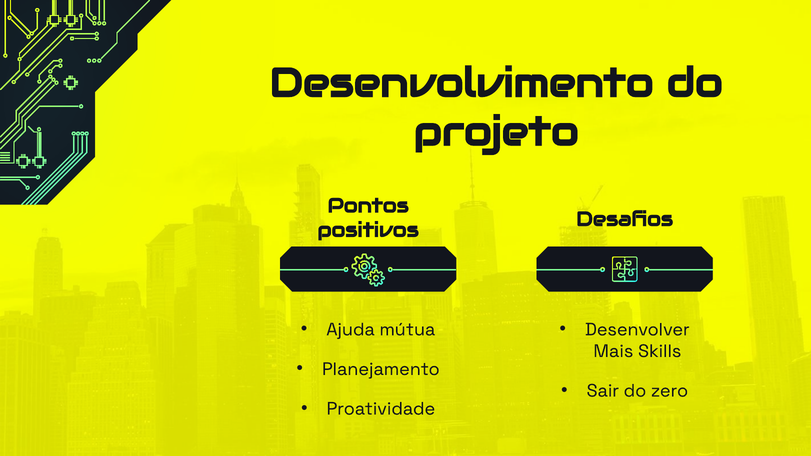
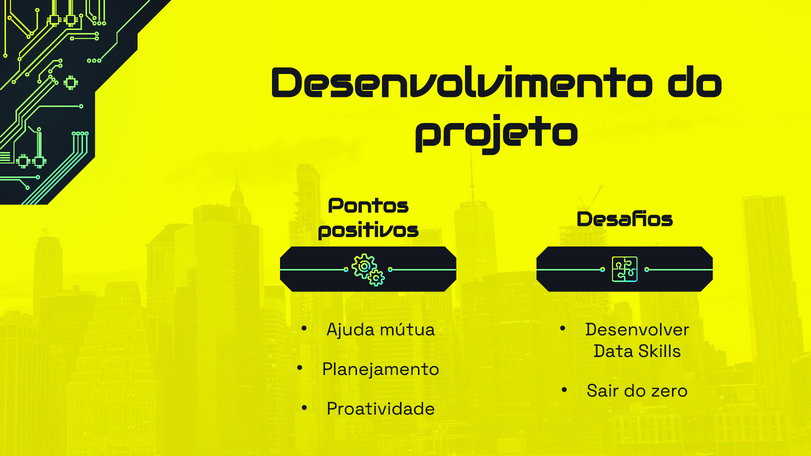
Mais: Mais -> Data (613, 351)
